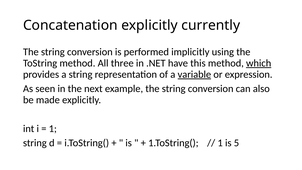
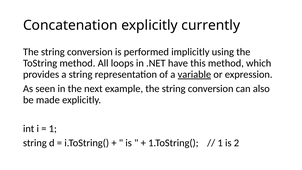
three: three -> loops (122, 63)
which underline: present -> none (259, 63)
5: 5 -> 2 (236, 143)
